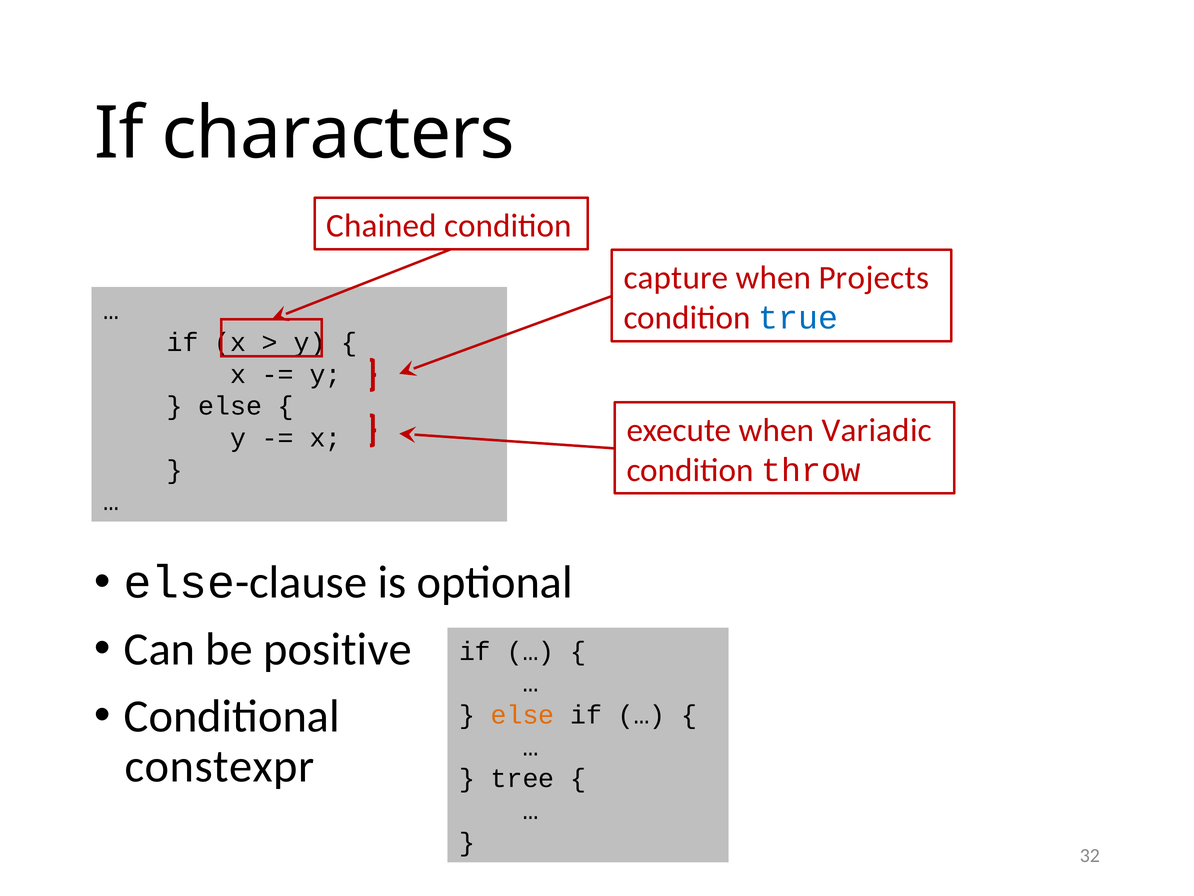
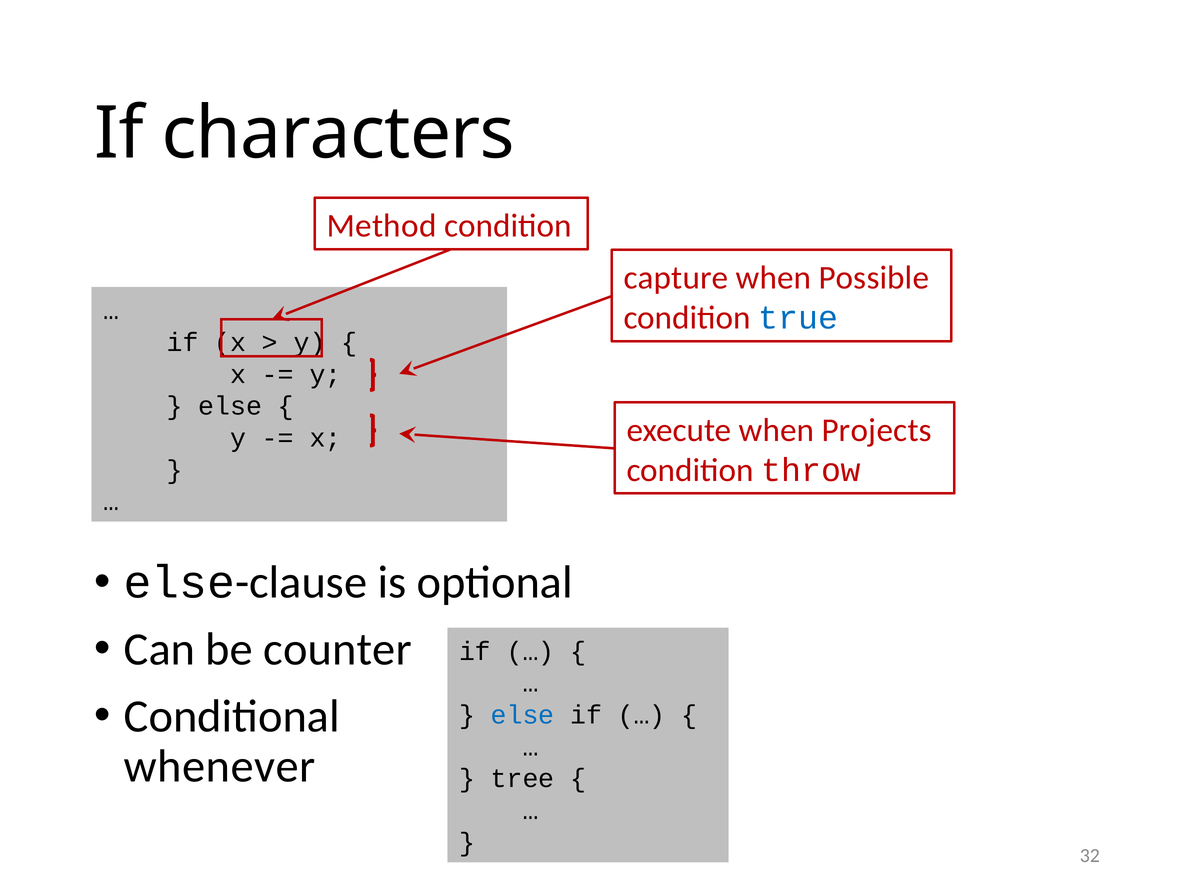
Chained: Chained -> Method (382, 226)
Projects: Projects -> Possible (874, 278)
Variadic: Variadic -> Projects (877, 430)
positive: positive -> counter (338, 649)
else colour: orange -> blue (523, 715)
constexpr: constexpr -> whenever (220, 766)
